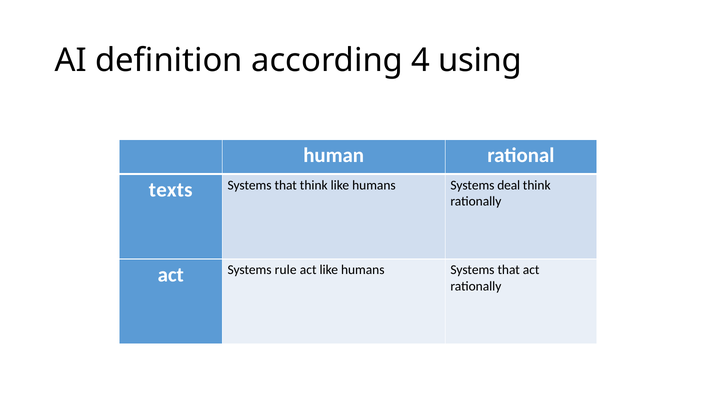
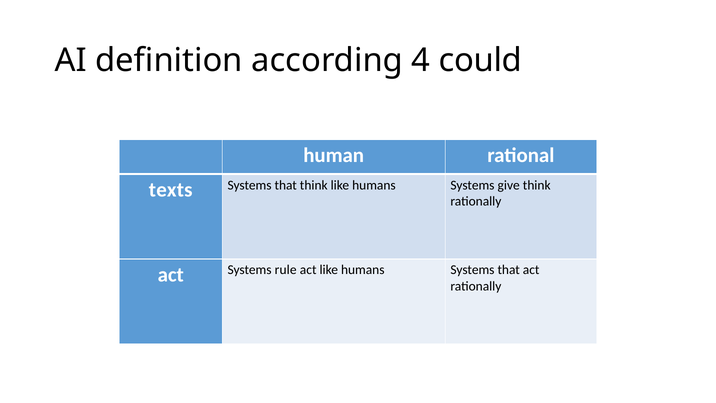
using: using -> could (480, 60)
deal: deal -> give (509, 185)
